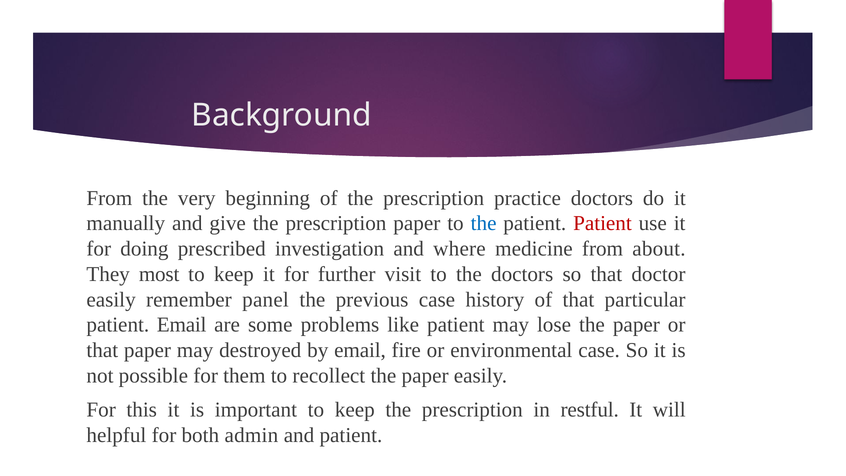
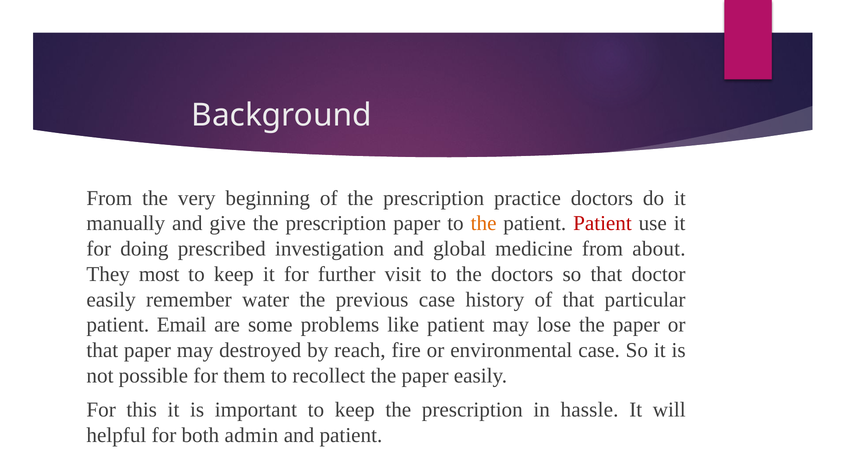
the colour: blue -> orange (484, 223)
where: where -> global (460, 249)
panel: panel -> water (266, 300)
by email: email -> reach (360, 350)
restful: restful -> hassle (590, 410)
